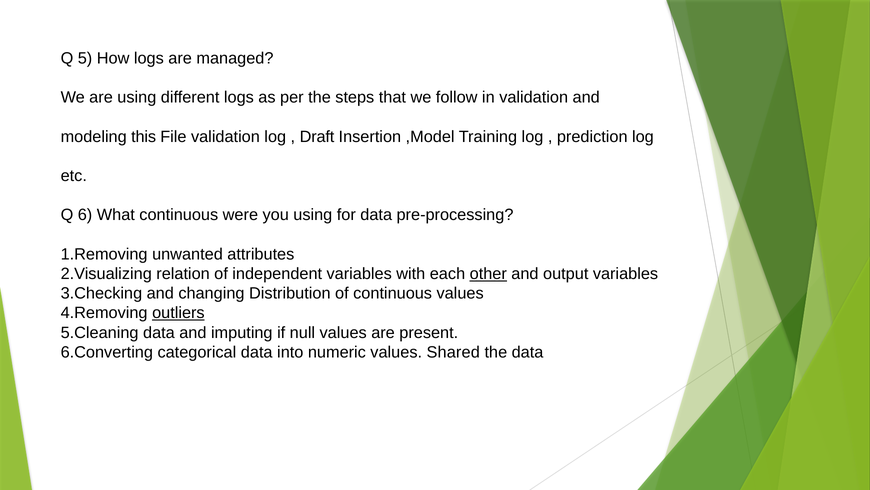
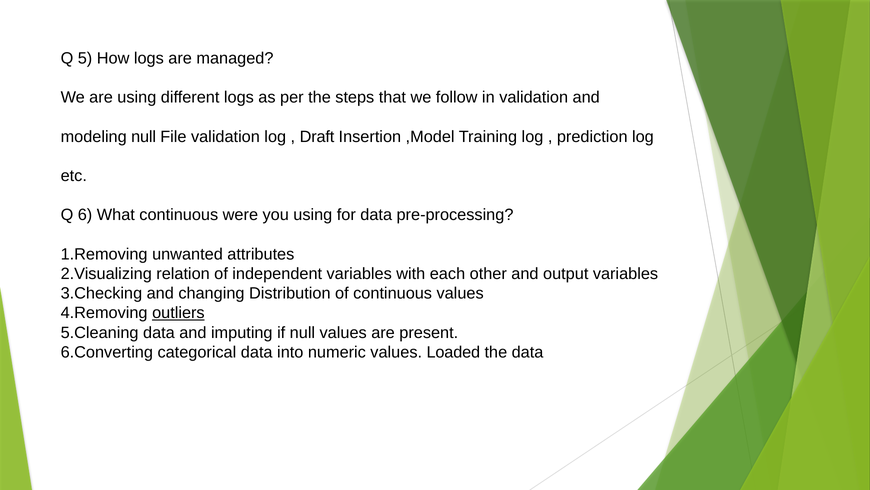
modeling this: this -> null (144, 137)
other underline: present -> none (488, 274)
Shared: Shared -> Loaded (453, 352)
